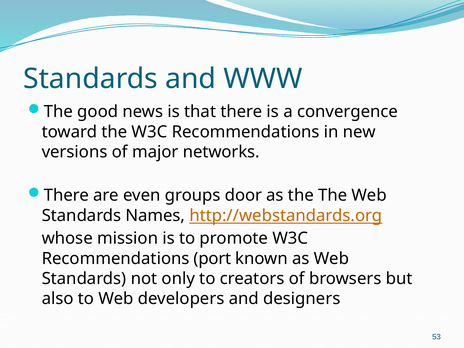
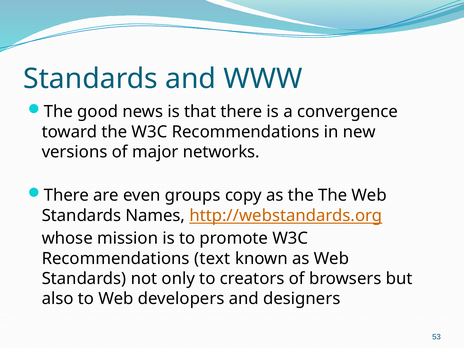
door: door -> copy (243, 195)
port: port -> text (212, 259)
